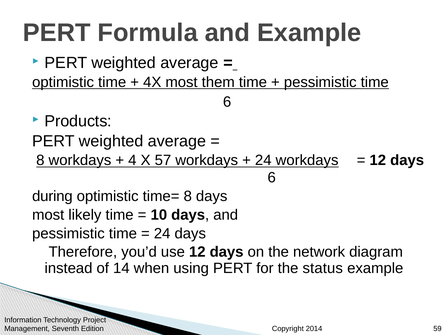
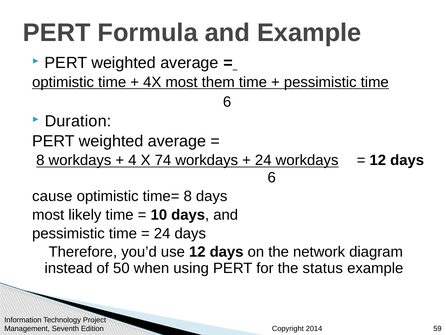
Products: Products -> Duration (78, 121)
57: 57 -> 74 (163, 160)
during: during -> cause (52, 196)
14: 14 -> 50 (121, 268)
